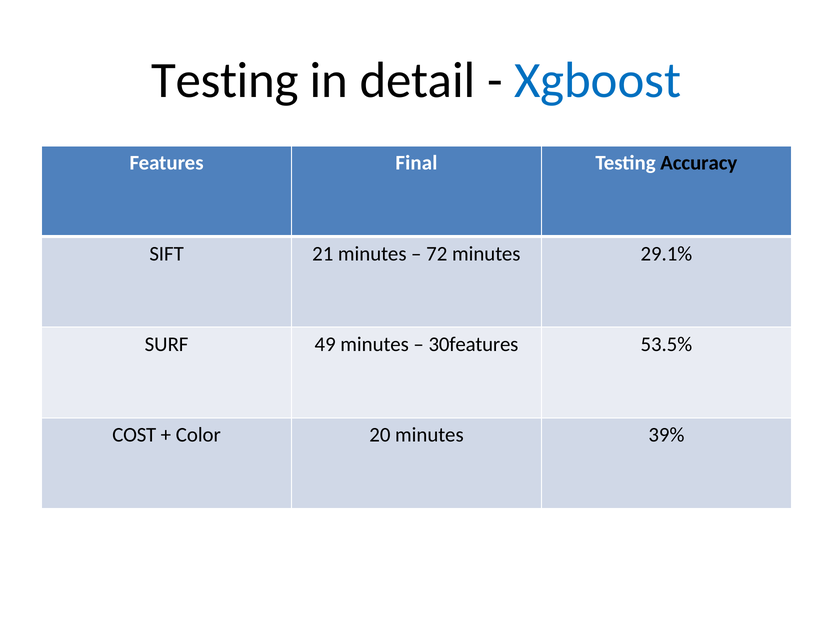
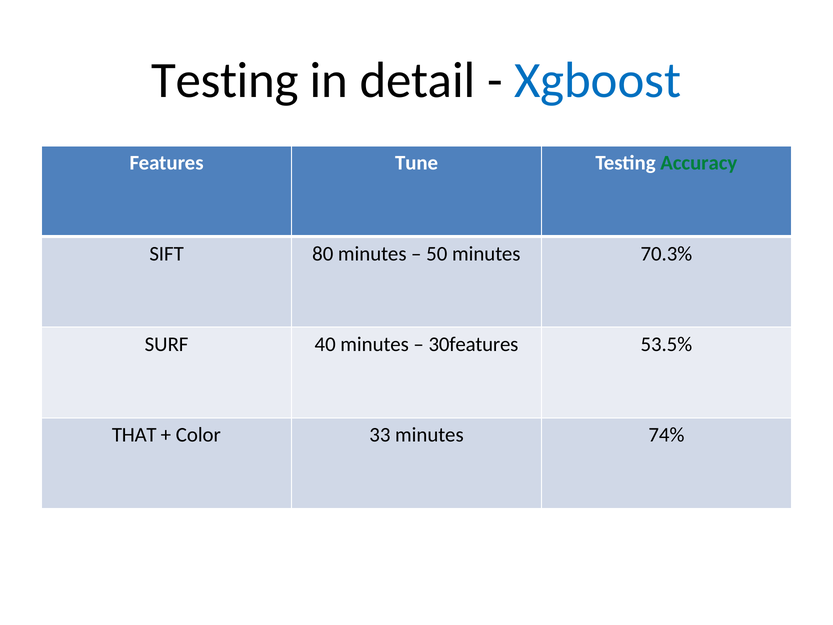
Final: Final -> Tune (417, 163)
Accuracy colour: black -> green (699, 163)
21: 21 -> 80 (323, 254)
72: 72 -> 50 (437, 254)
29.1%: 29.1% -> 70.3% (666, 254)
49: 49 -> 40 (325, 344)
COST: COST -> THAT (134, 435)
20: 20 -> 33 (380, 435)
39%: 39% -> 74% (666, 435)
